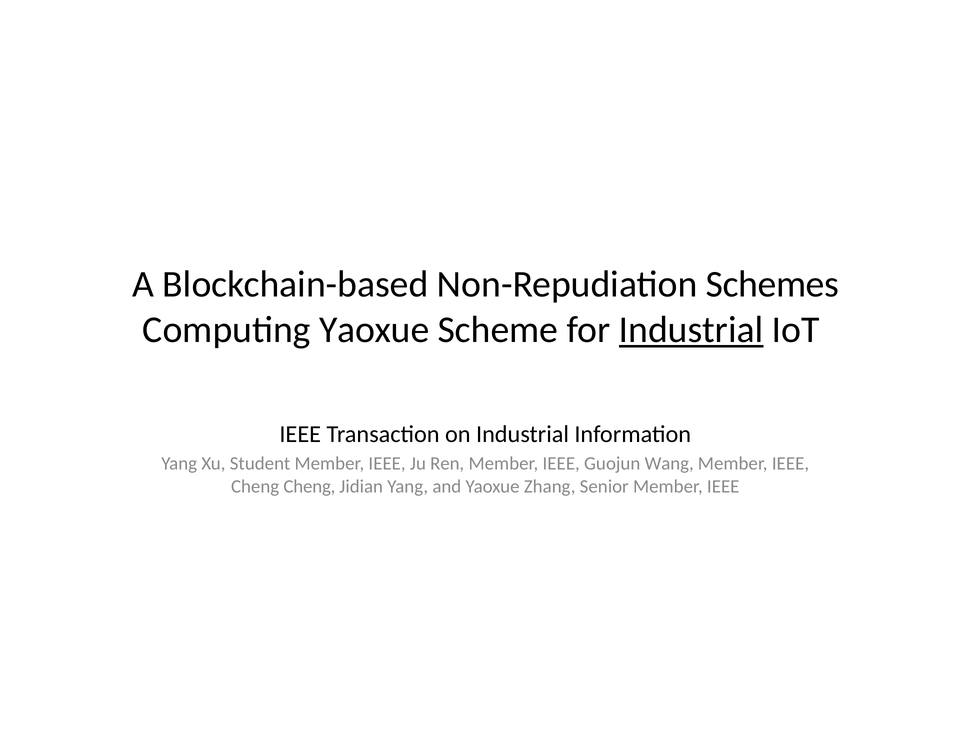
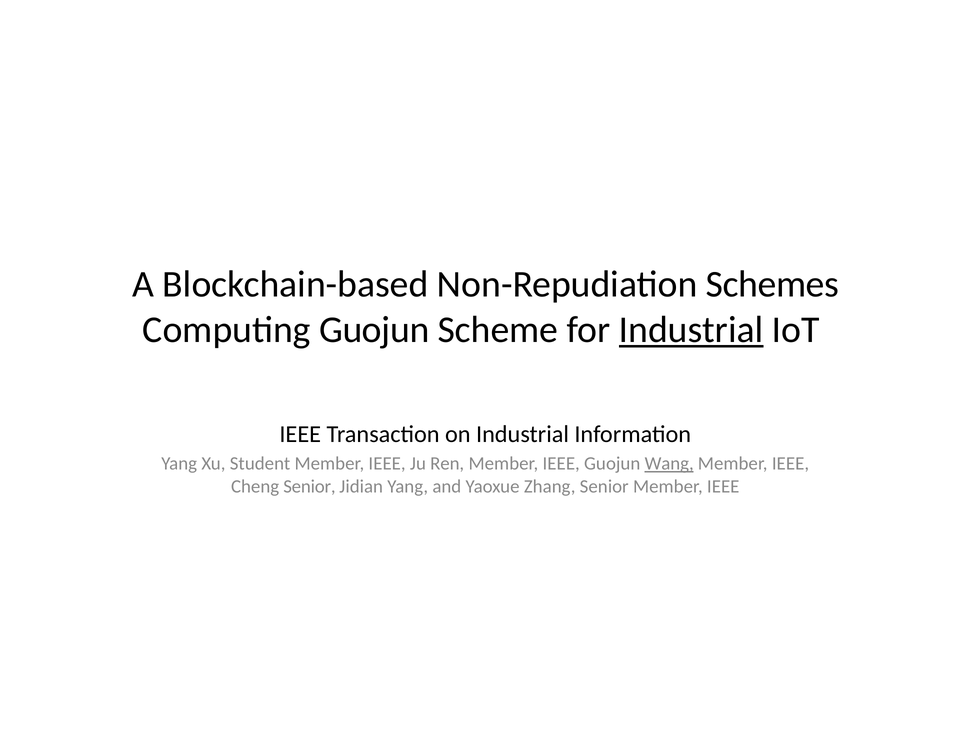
Computing Yaoxue: Yaoxue -> Guojun (374, 330)
Wang underline: none -> present (669, 463)
Cheng Cheng: Cheng -> Senior (309, 486)
